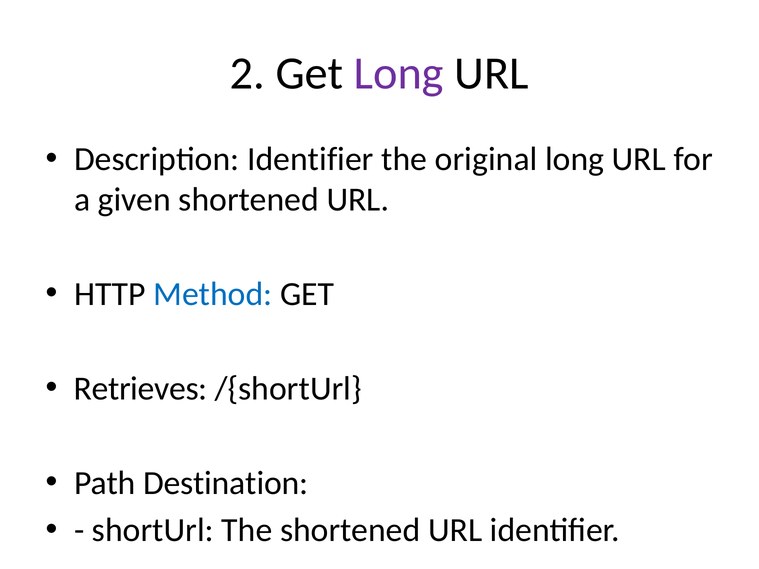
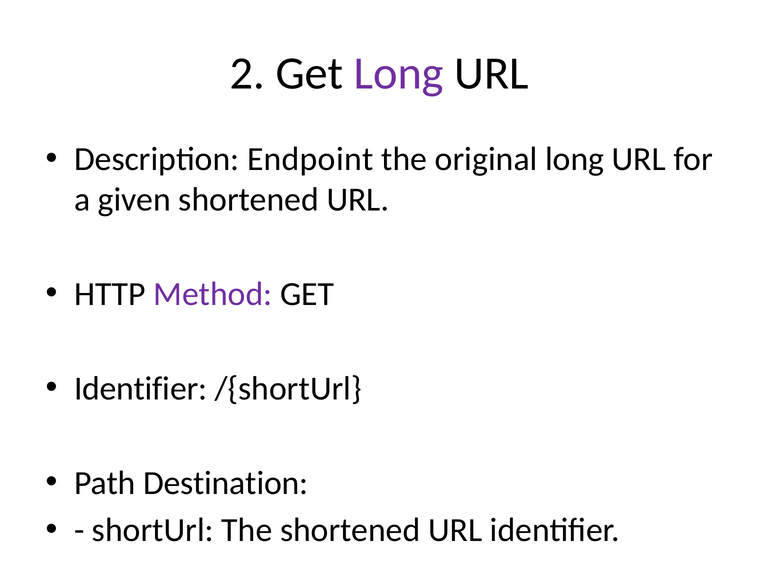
Description Identifier: Identifier -> Endpoint (310, 159)
Method colour: blue -> purple (213, 294)
Retrieves: Retrieves -> Identifier (141, 389)
